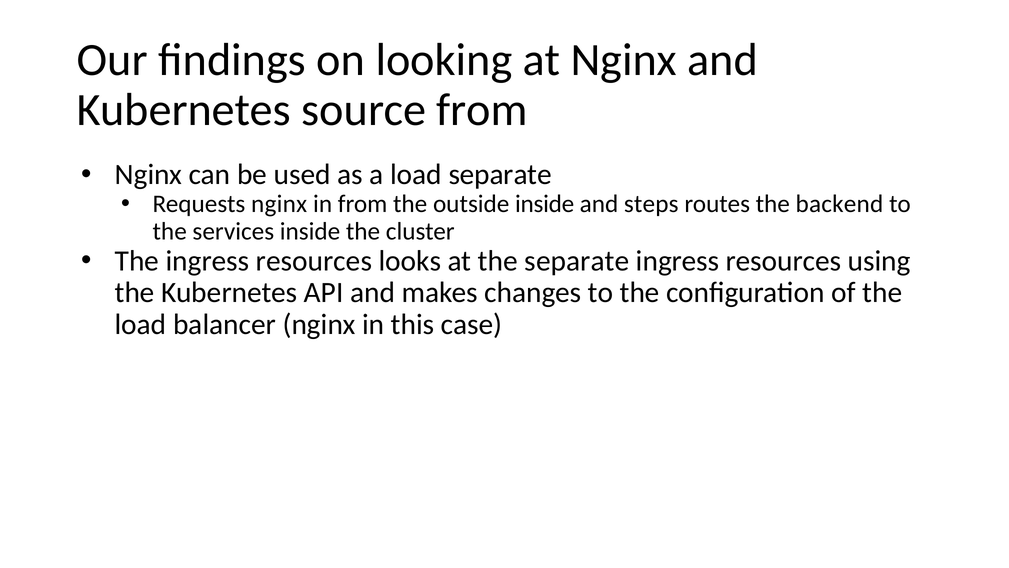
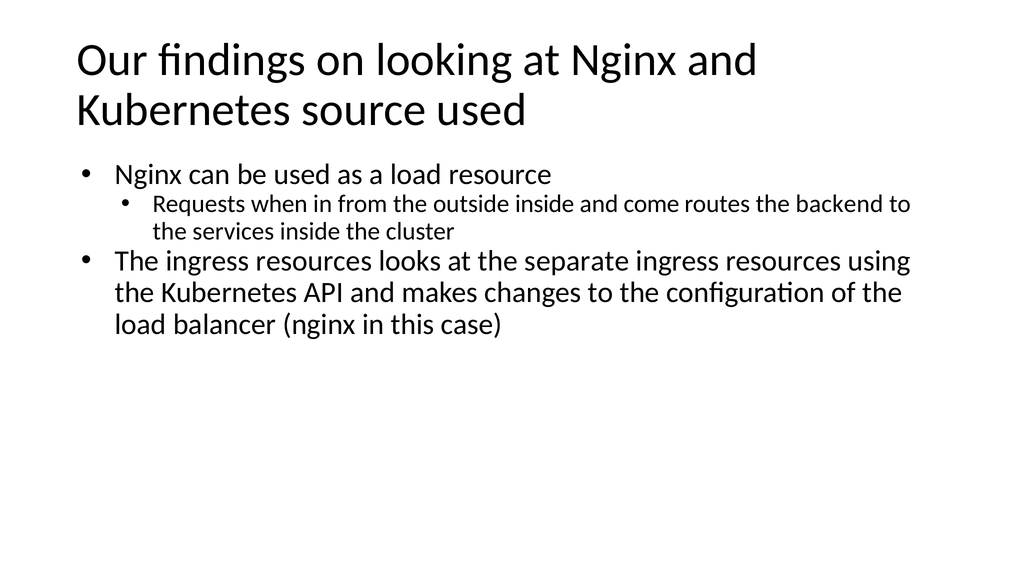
source from: from -> used (482, 110)
load separate: separate -> resource (500, 174)
Requests nginx: nginx -> when (279, 204)
steps: steps -> come (651, 204)
